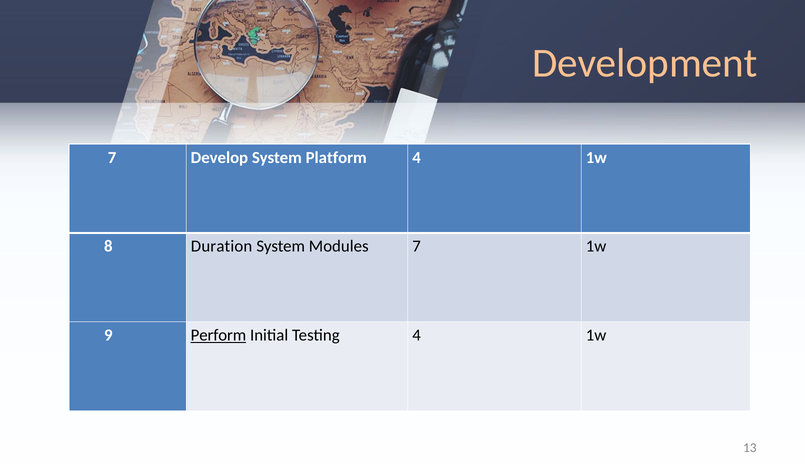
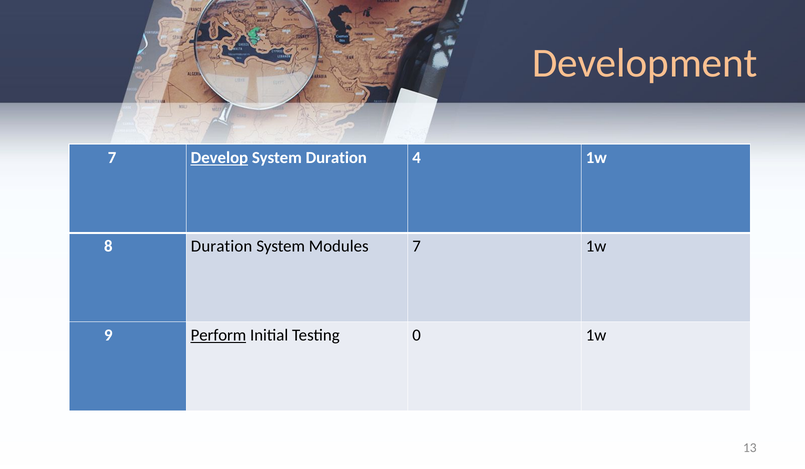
Develop underline: none -> present (219, 158)
System Platform: Platform -> Duration (336, 158)
Testing 4: 4 -> 0 (417, 335)
